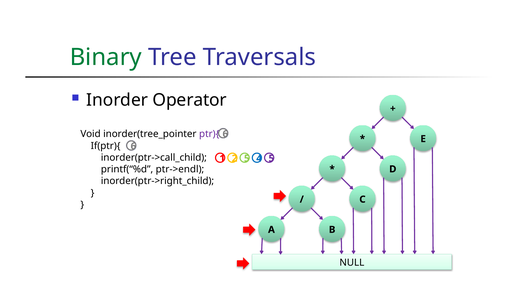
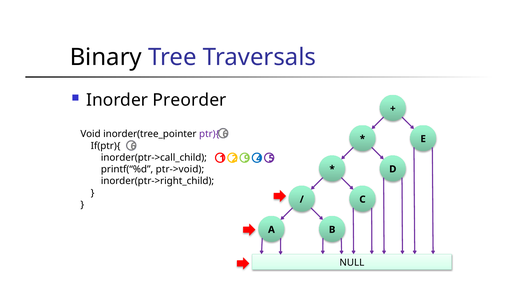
Binary colour: green -> black (106, 57)
Operator: Operator -> Preorder (190, 100)
2 5: 5 -> 9 (247, 158)
ptr->endl: ptr->endl -> ptr->void (180, 169)
